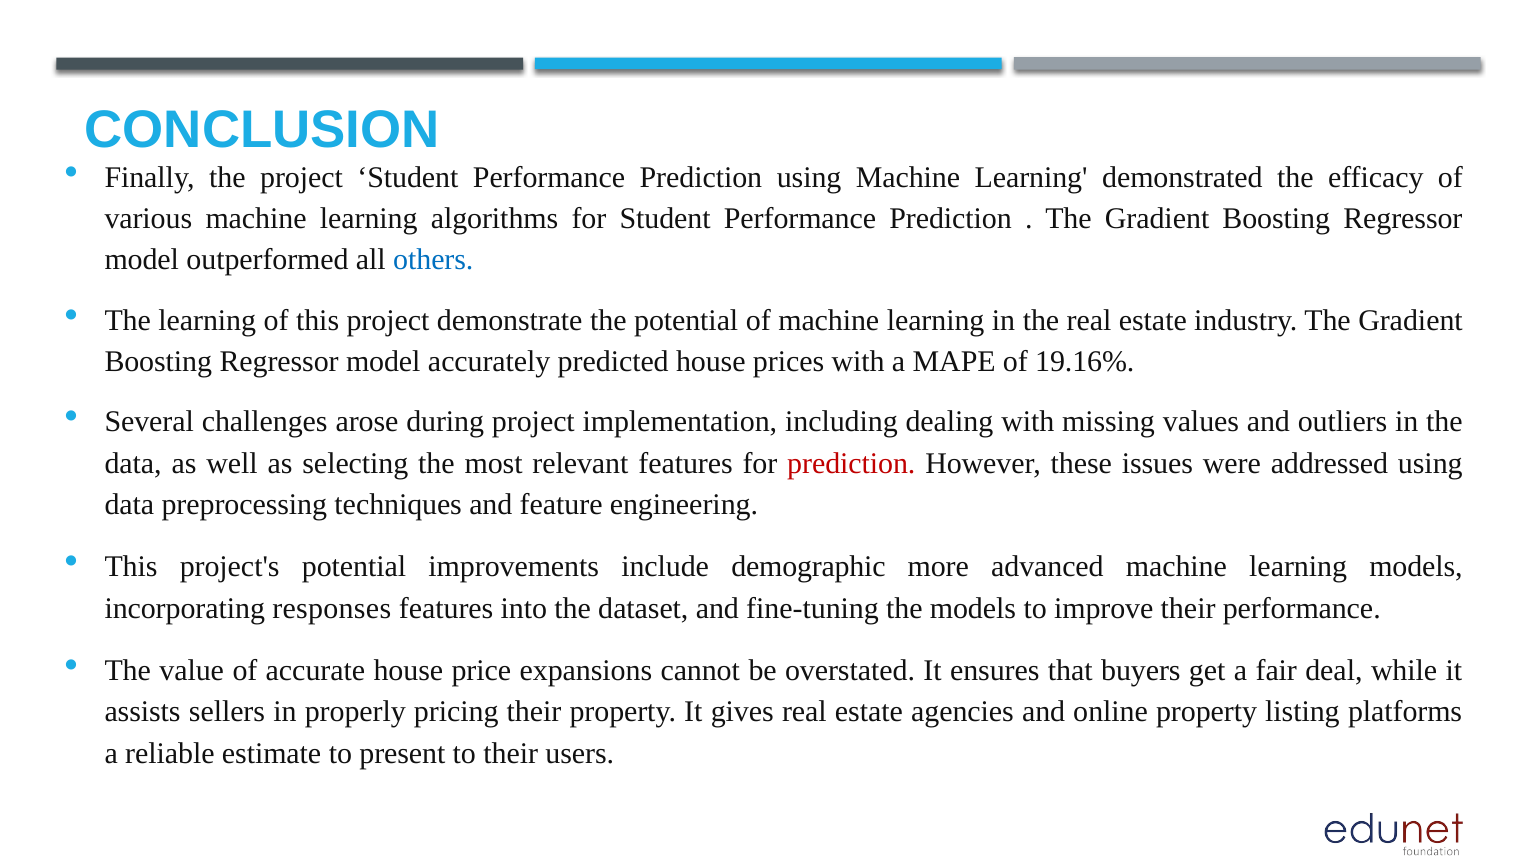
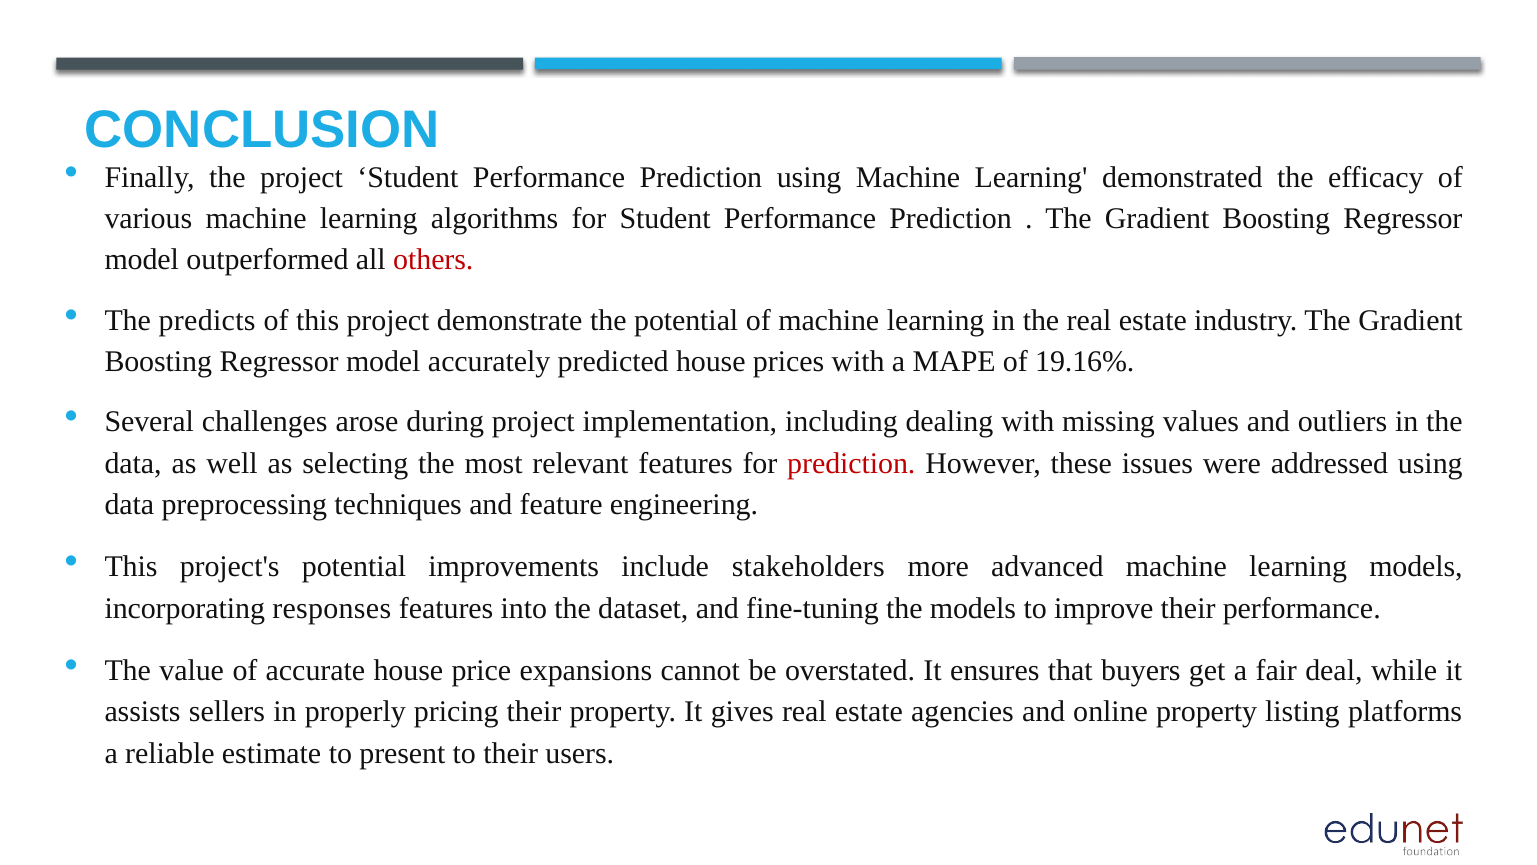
others colour: blue -> red (433, 260)
The learning: learning -> predicts (207, 320)
demographic: demographic -> stakeholders (808, 567)
